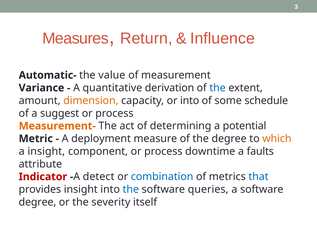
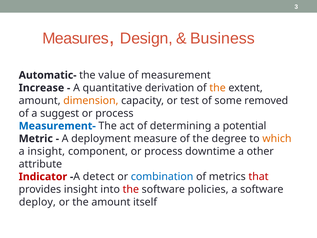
Return: Return -> Design (146, 38)
Influence: Influence -> Business (222, 38)
Variance: Variance -> Increase (41, 88)
the colour: blue -> orange (218, 88)
or into: into -> test (190, 100)
schedule: schedule -> removed (266, 100)
Measurement- colour: orange -> blue (57, 126)
faults: faults -> other (260, 151)
that colour: blue -> red (259, 177)
the colour: blue -> red (131, 189)
queries: queries -> policies (208, 189)
degree: degree -> deploy (37, 202)
the severity: severity -> amount (111, 202)
